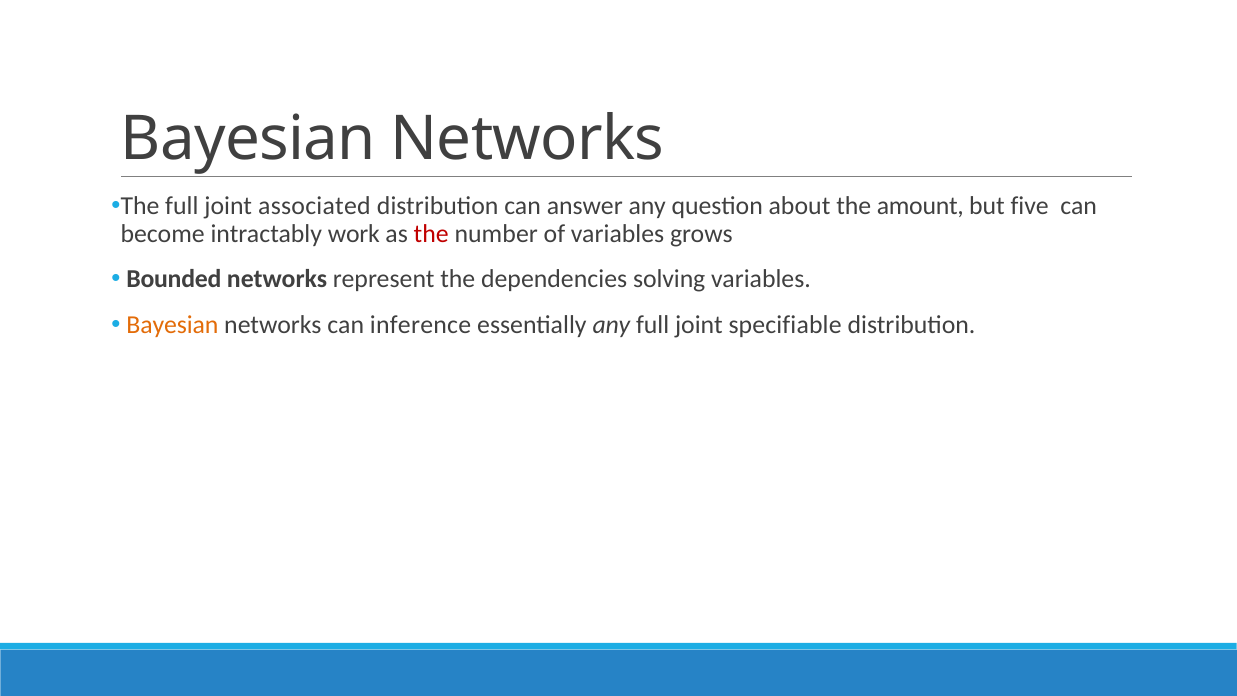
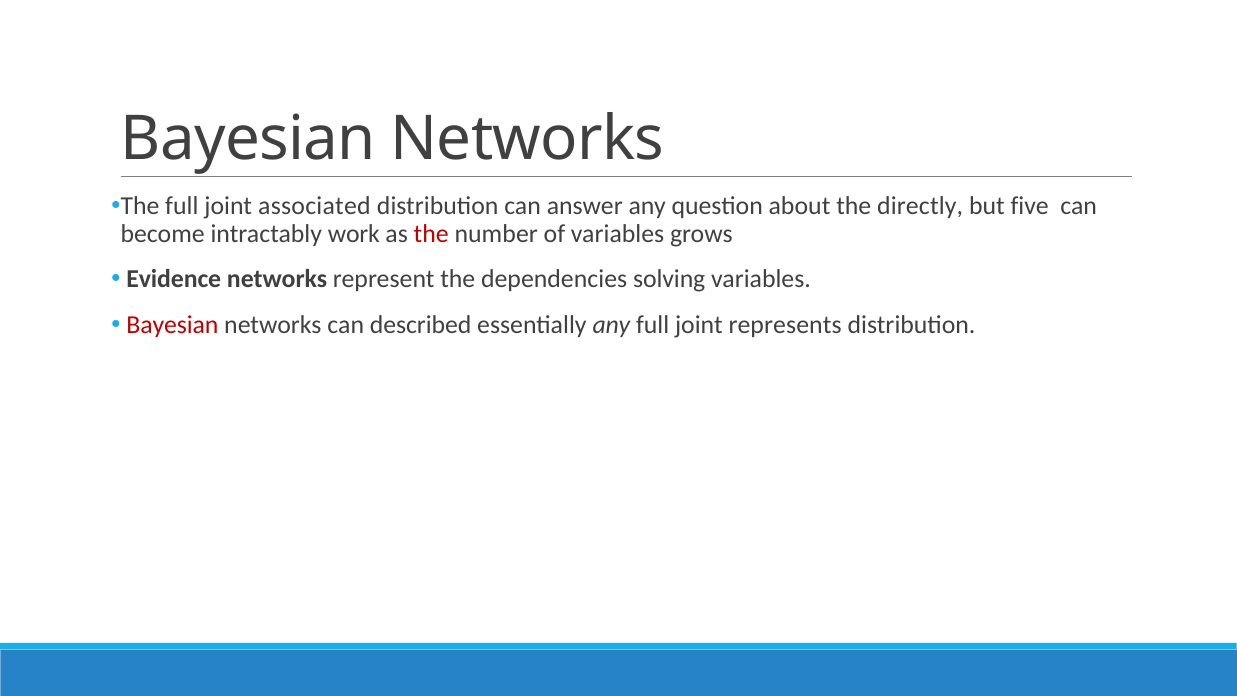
amount: amount -> directly (920, 206)
Bounded: Bounded -> Evidence (174, 279)
Bayesian colour: orange -> red (172, 325)
inference: inference -> described (421, 325)
specifiable: specifiable -> represents (785, 325)
